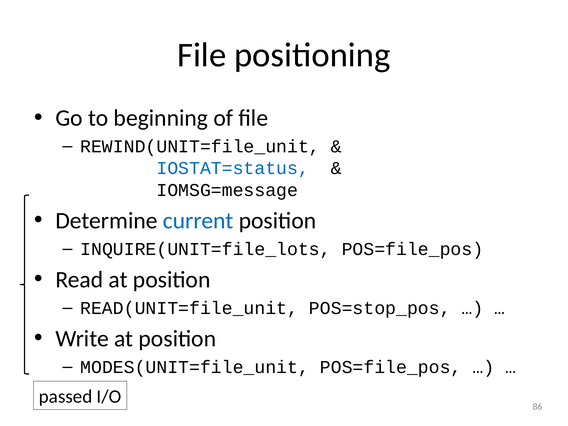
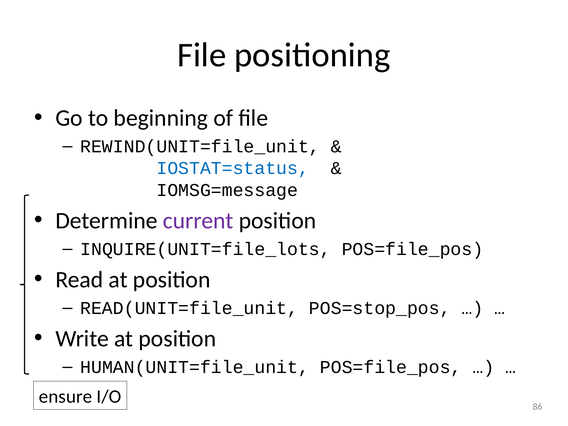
current colour: blue -> purple (198, 221)
MODES(UNIT=file_unit: MODES(UNIT=file_unit -> HUMAN(UNIT=file_unit (195, 367)
passed: passed -> ensure (66, 397)
